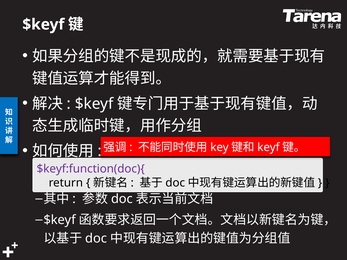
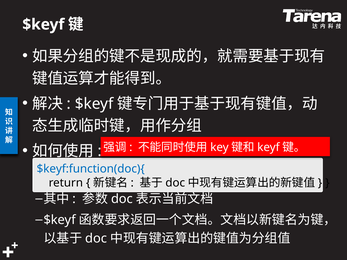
$keyf:function(doc){ colour: purple -> blue (91, 169)
